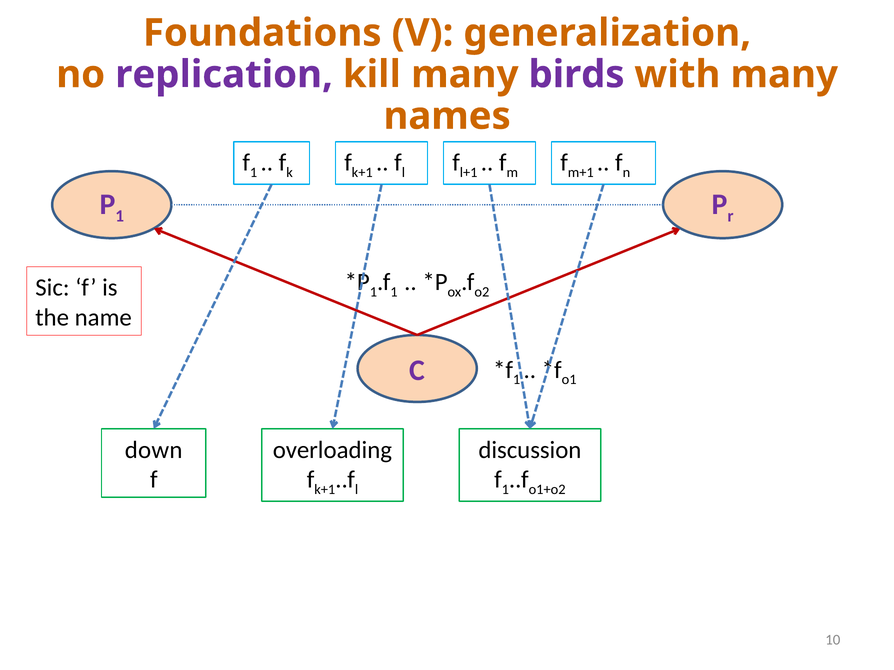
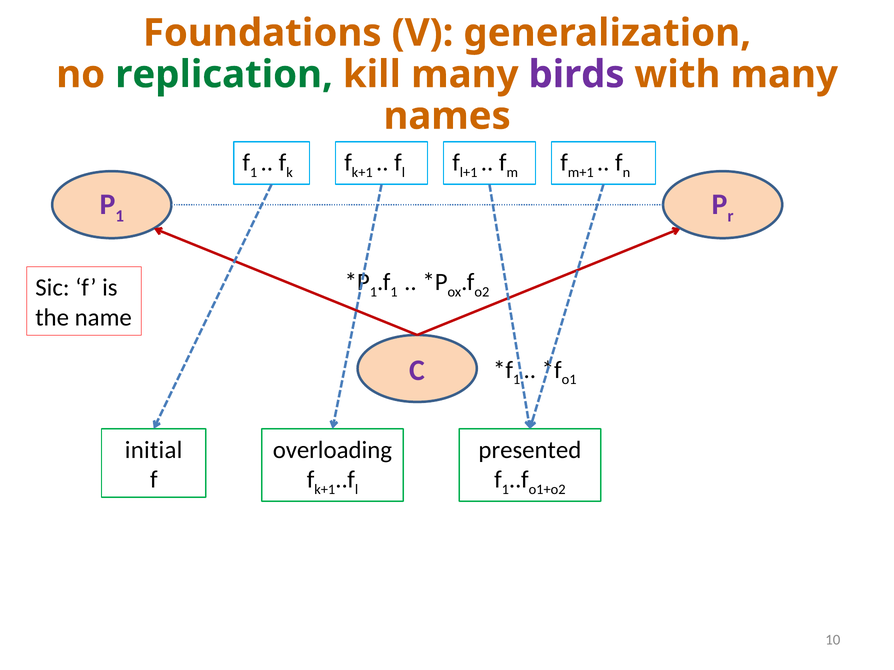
replication colour: purple -> green (224, 75)
down: down -> initial (154, 450)
discussion: discussion -> presented (530, 450)
